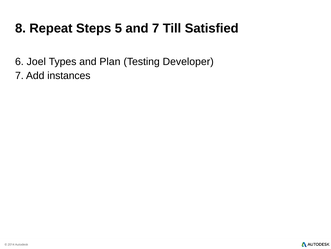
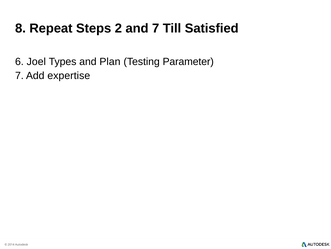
5: 5 -> 2 (118, 28)
Developer: Developer -> Parameter (188, 62)
instances: instances -> expertise (69, 76)
